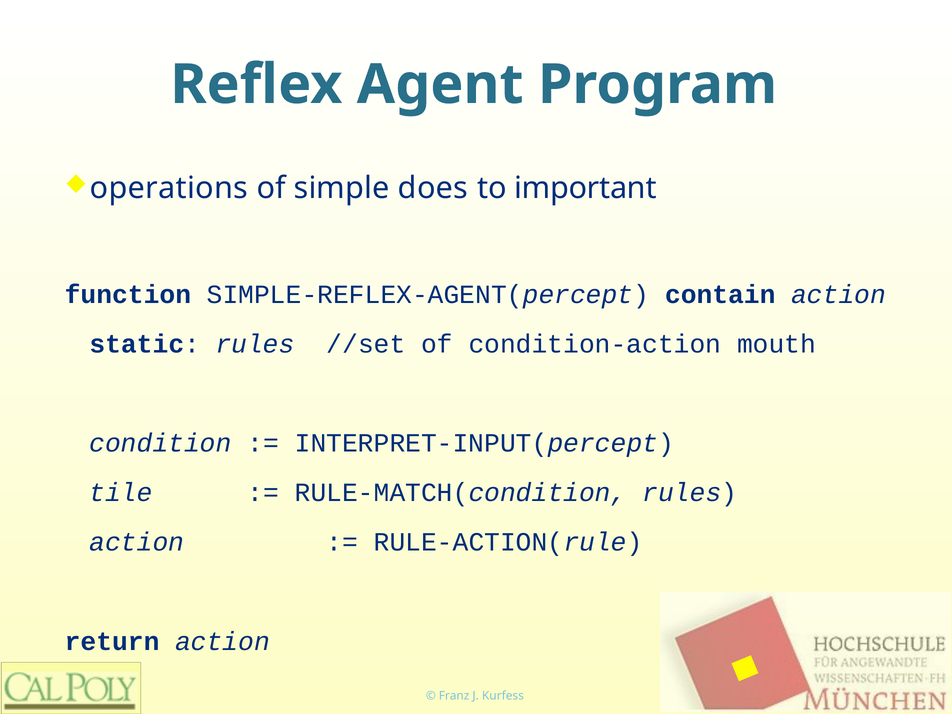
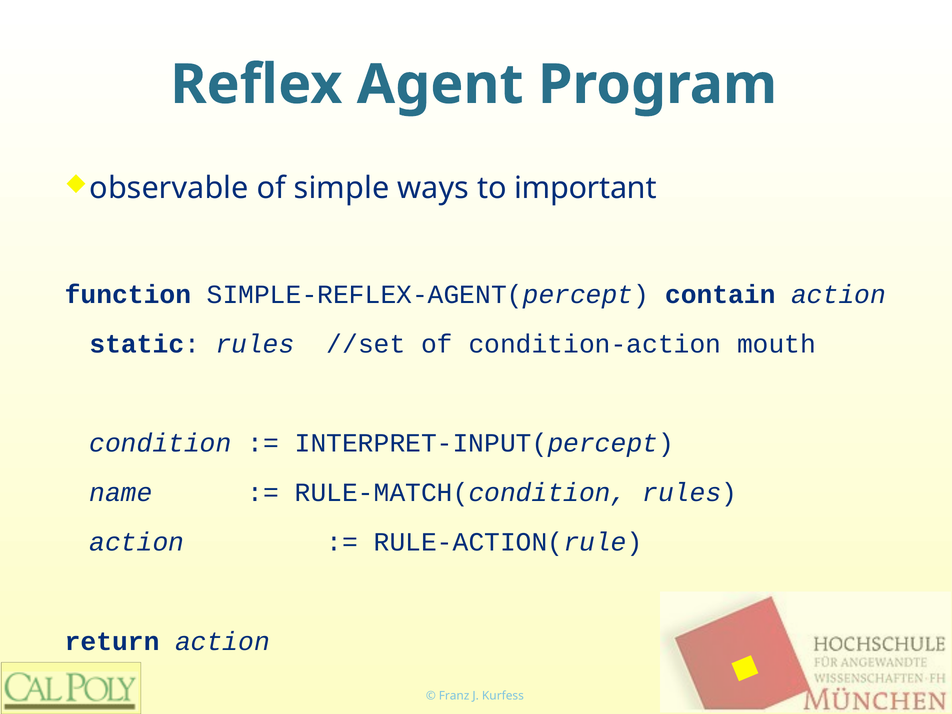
operations: operations -> observable (169, 188)
does: does -> ways (433, 188)
tile: tile -> name (121, 493)
